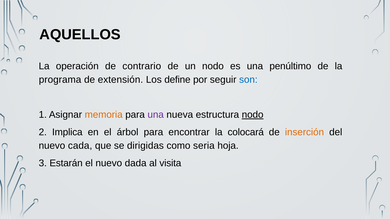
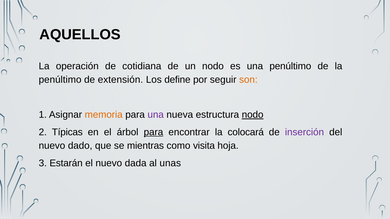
contrario: contrario -> cotidiana (142, 66)
programa: programa -> penúltimo (60, 80)
son colour: blue -> orange (248, 80)
Implica: Implica -> Típicas (67, 132)
para underline: none -> present (153, 132)
inserción colour: orange -> purple (304, 132)
cada: cada -> dado (80, 146)
dirigidas: dirigidas -> mientras (145, 146)
seria: seria -> visita (204, 146)
visita: visita -> unas (170, 163)
